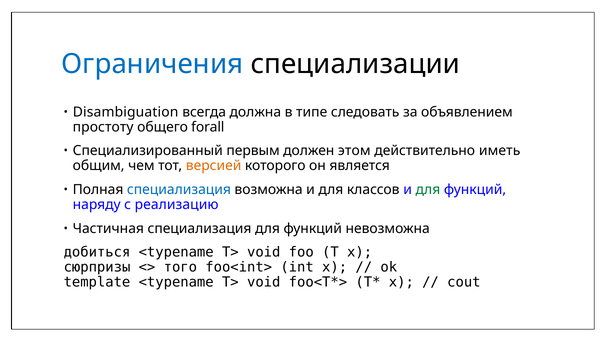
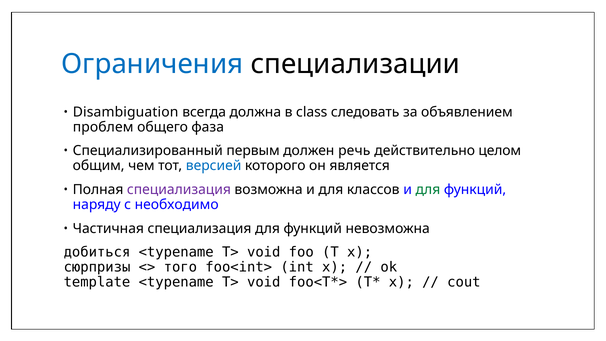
типе: типе -> сlass (312, 112)
простоту: простоту -> проблем (103, 127)
forall: forall -> фаза (208, 127)
этом: этом -> речь (354, 151)
иметь: иметь -> целом (500, 151)
версией colour: orange -> blue (214, 166)
специализация colour: blue -> purple (179, 190)
реализацию: реализацию -> необходимо (177, 205)
